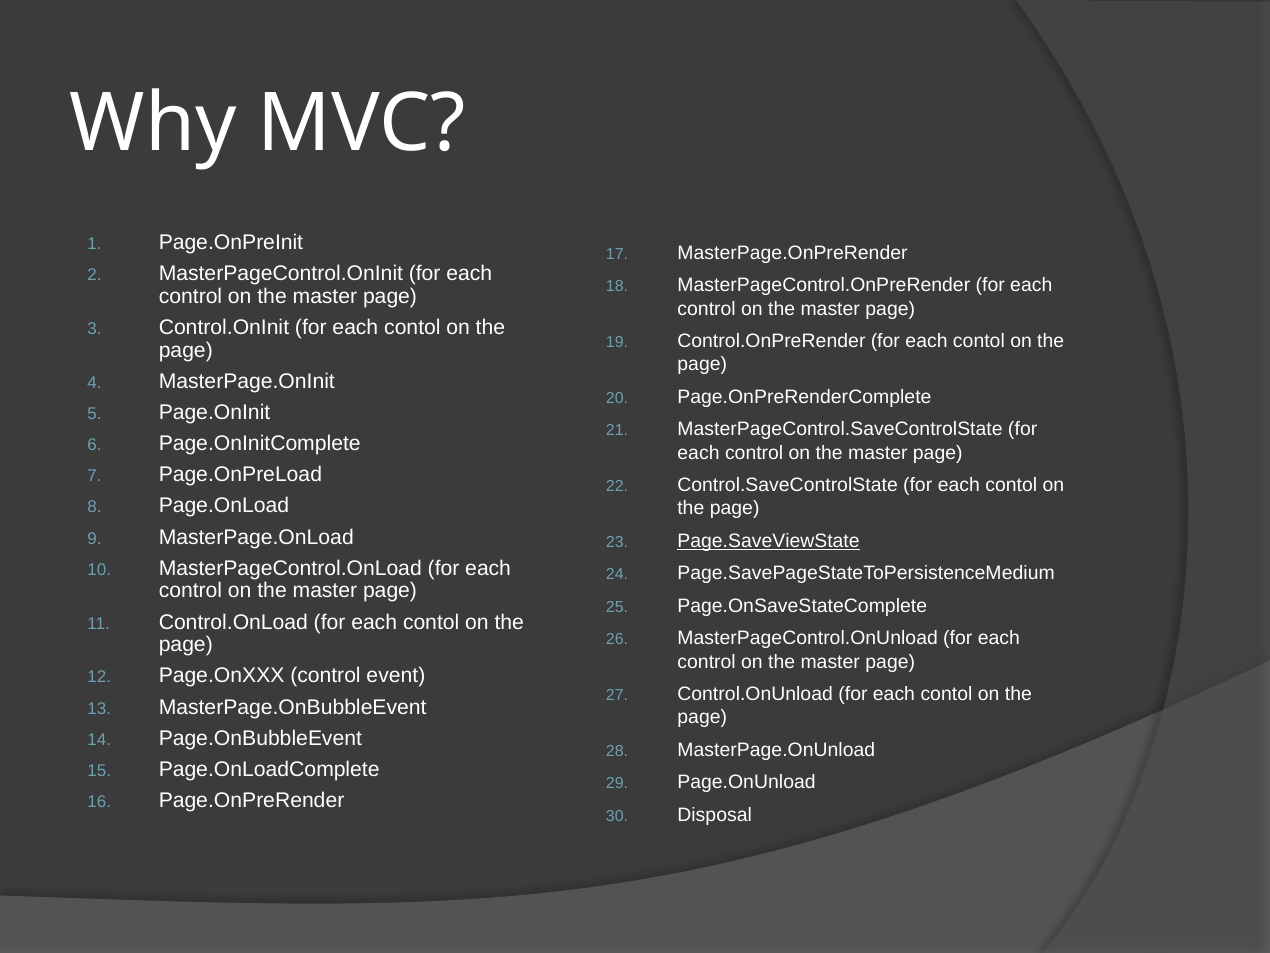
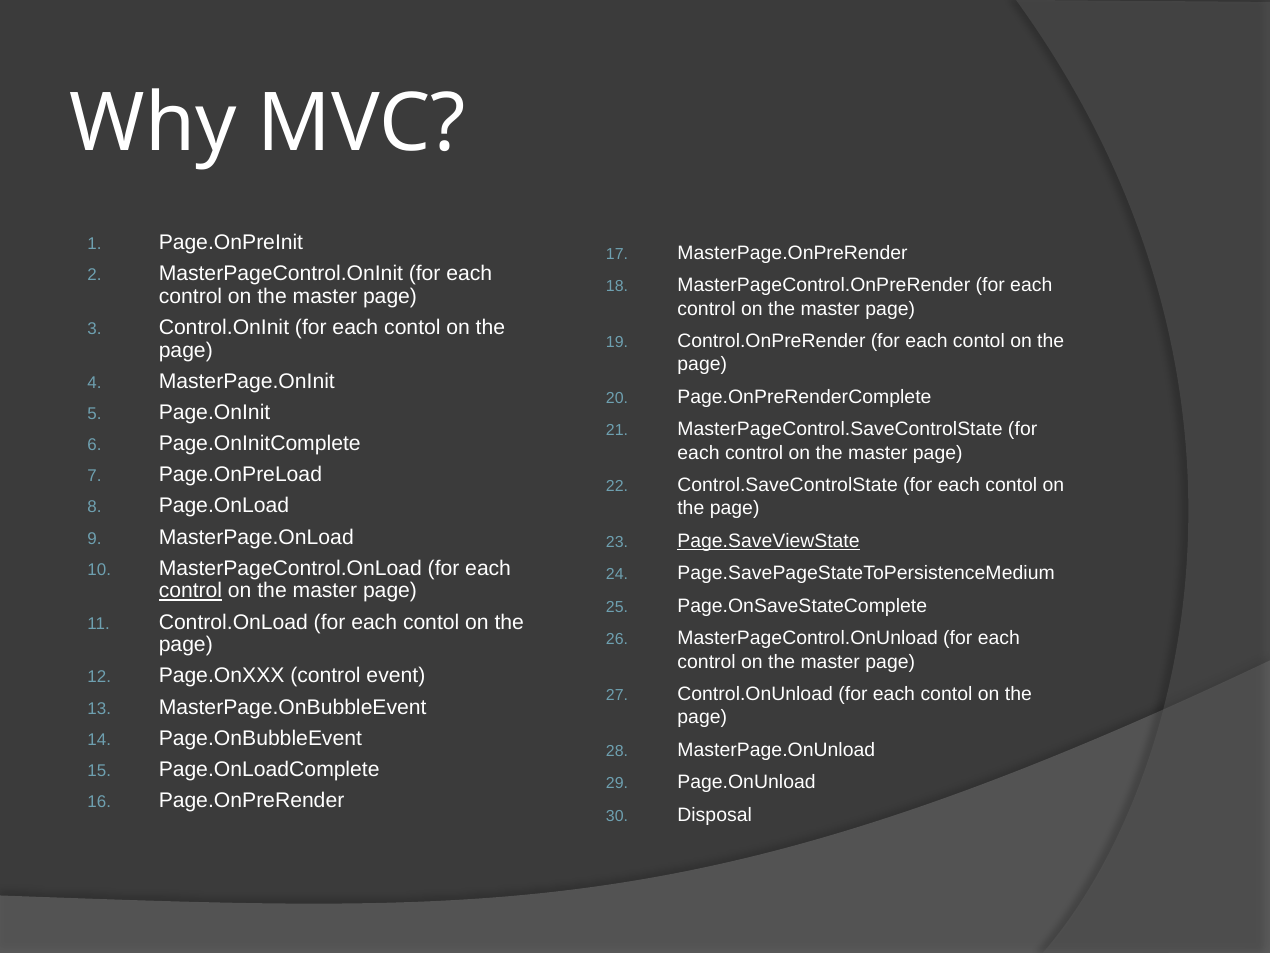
control underline: none -> present (190, 591)
